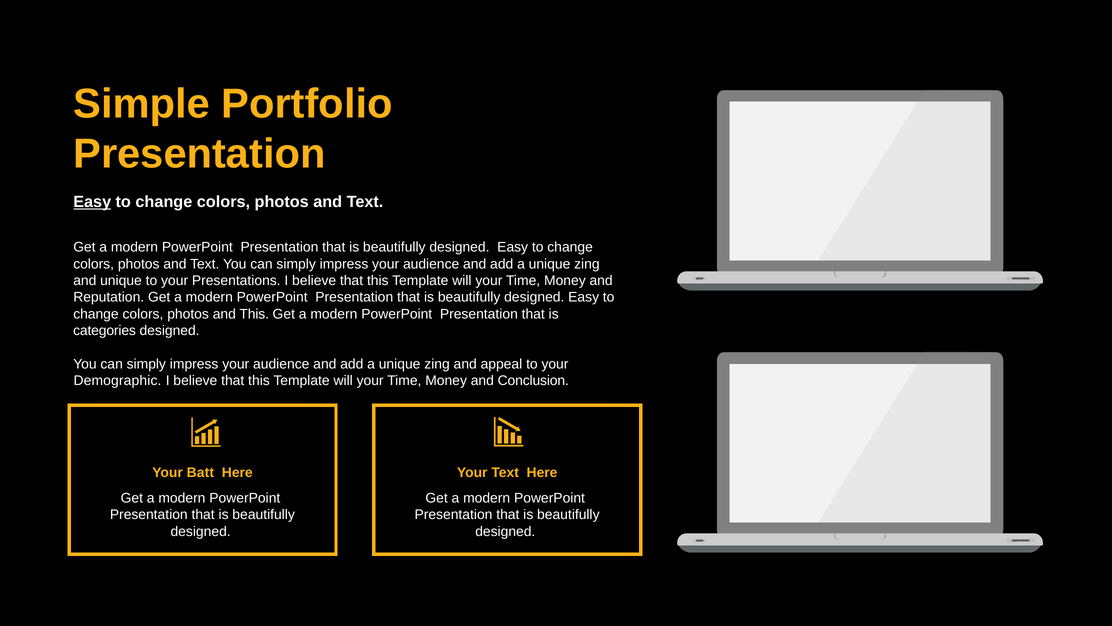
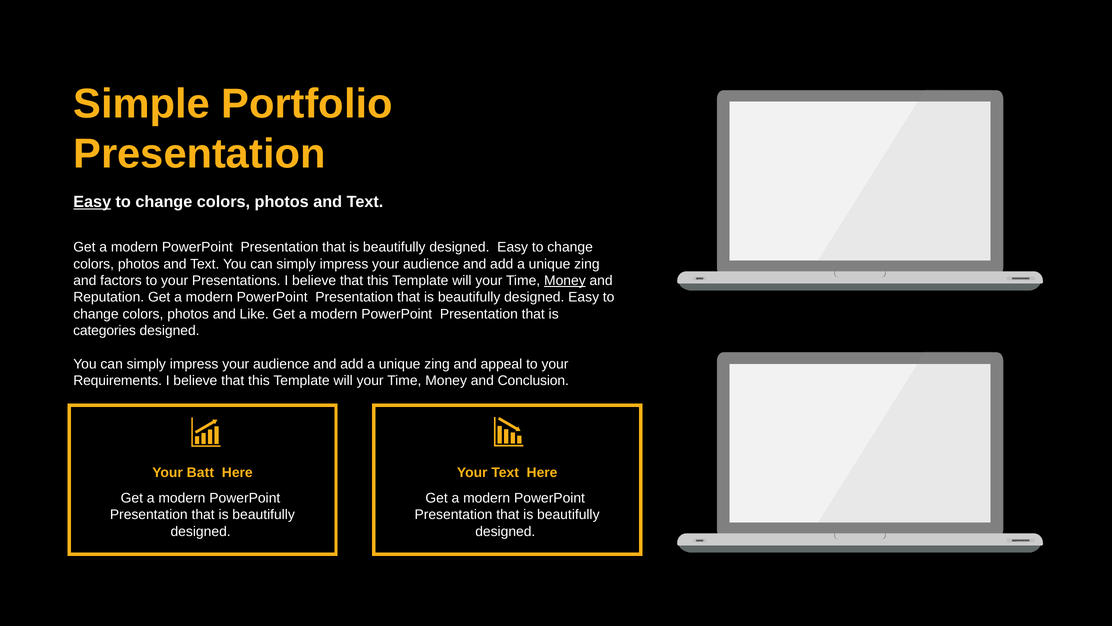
and unique: unique -> factors (121, 280)
Money underline: none -> present (565, 280)
and This: This -> Like (254, 314)
Demographic: Demographic -> Requirements (118, 380)
